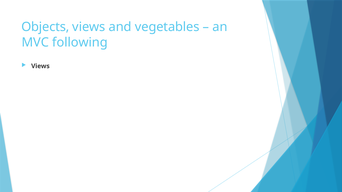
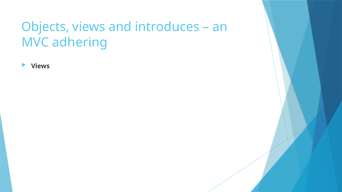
vegetables: vegetables -> introduces (167, 27)
following: following -> adhering (80, 42)
